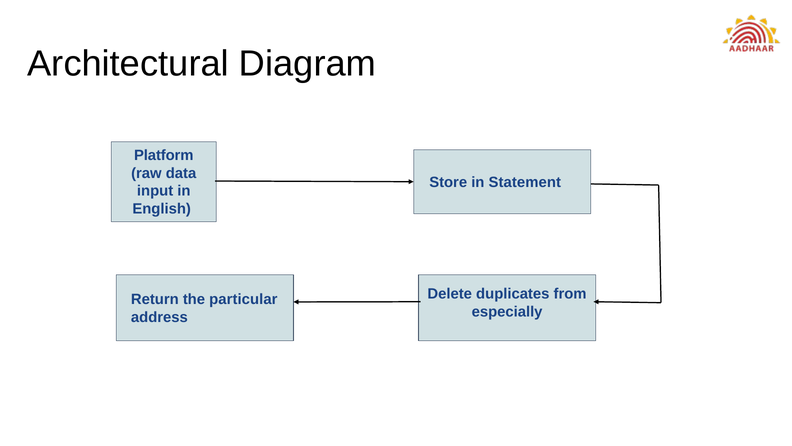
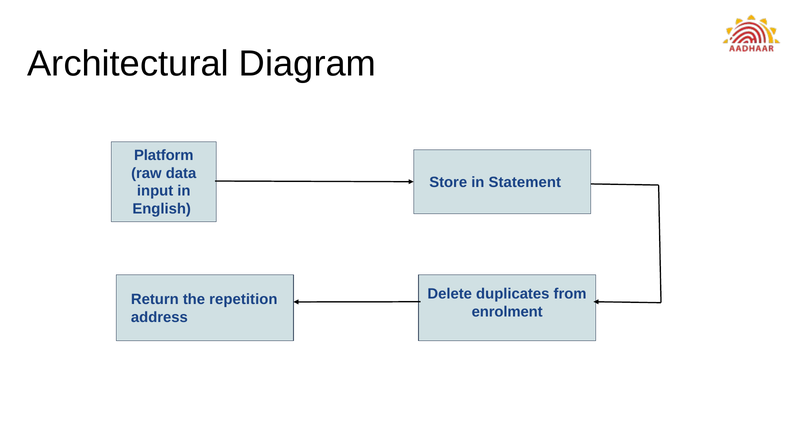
particular: particular -> repetition (243, 299)
especially: especially -> enrolment (507, 311)
